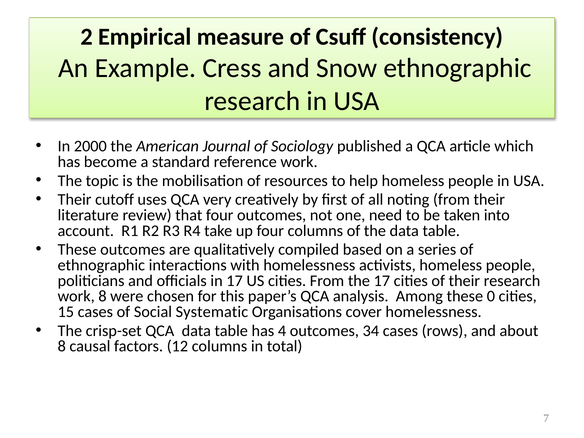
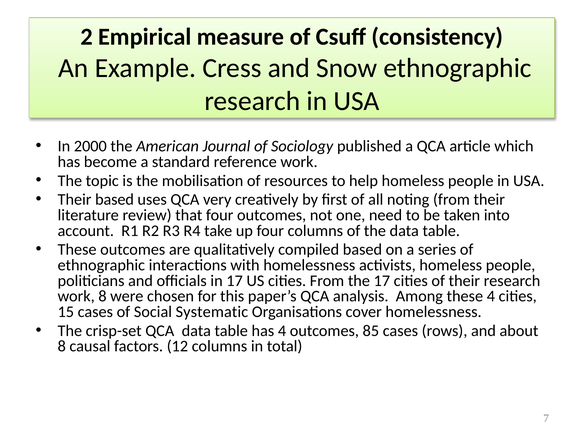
Their cutoff: cutoff -> based (115, 200)
these 0: 0 -> 4 (491, 296)
34: 34 -> 85 (371, 331)
